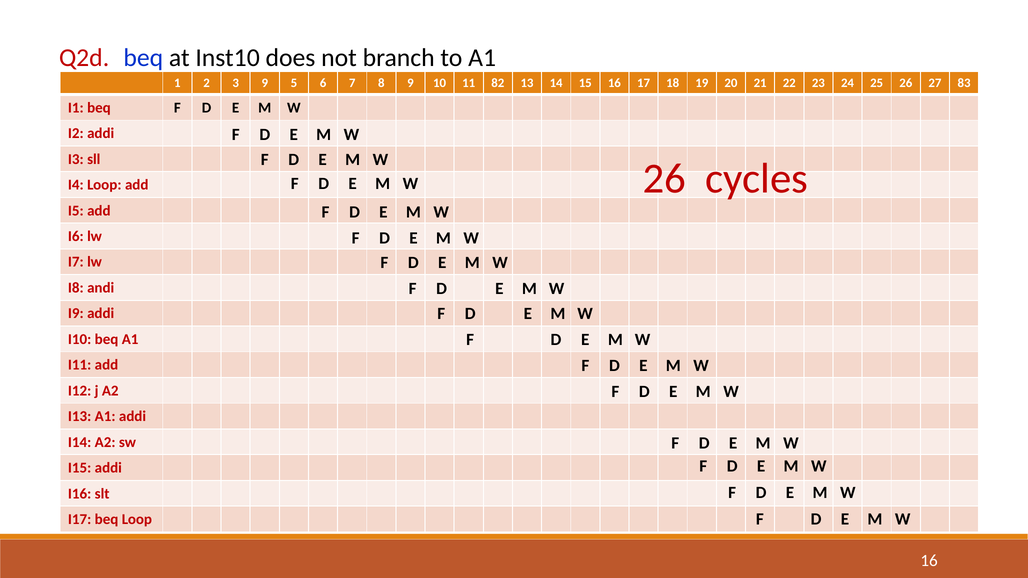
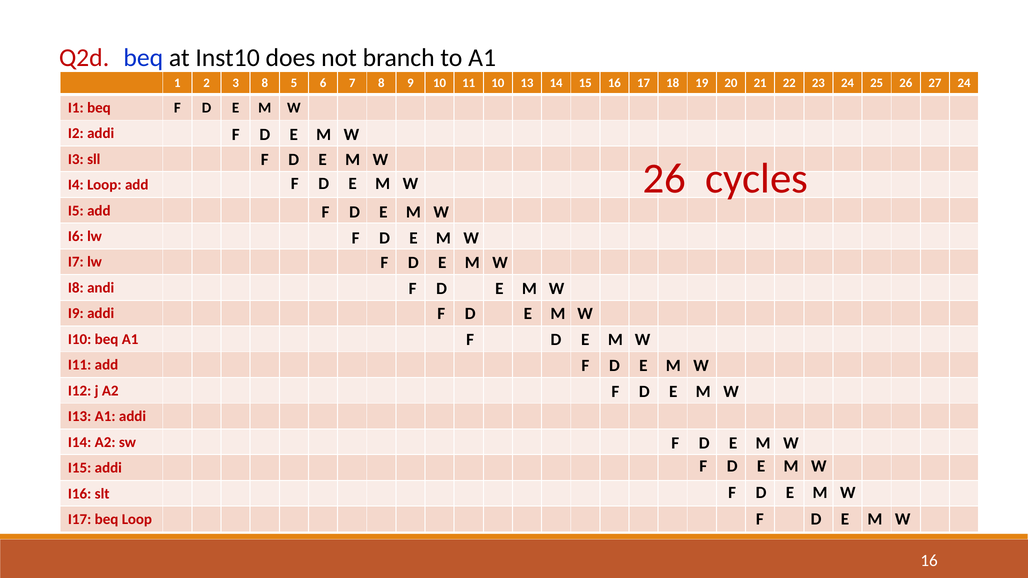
3 9: 9 -> 8 (265, 83)
11 82: 82 -> 10 (498, 83)
27 83: 83 -> 24 (964, 83)
